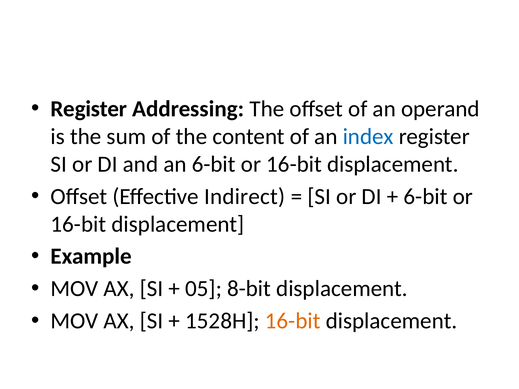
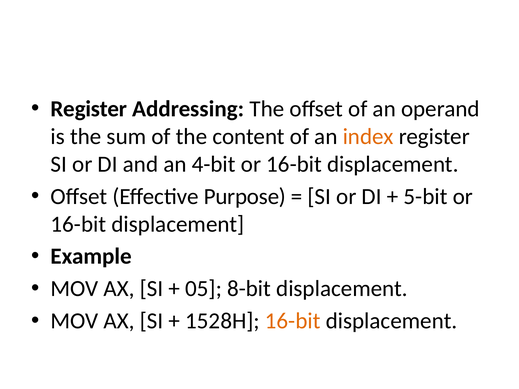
index colour: blue -> orange (368, 137)
an 6-bit: 6-bit -> 4-bit (214, 164)
Indirect: Indirect -> Purpose (245, 197)
6-bit: 6-bit -> 5-bit (426, 197)
